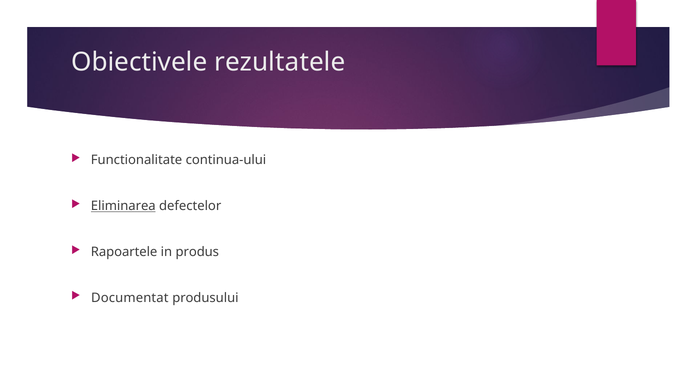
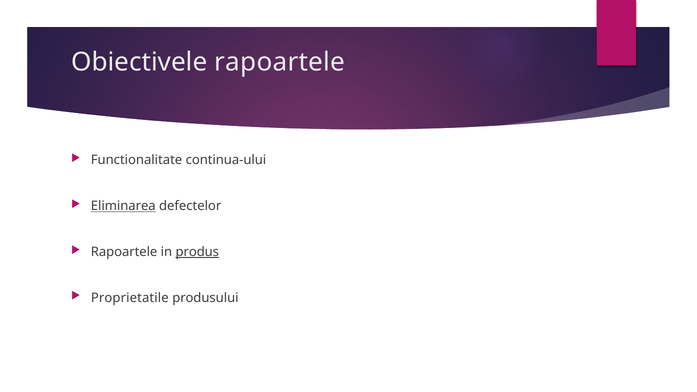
Obiectivele rezultatele: rezultatele -> rapoartele (280, 62)
produs underline: none -> present (197, 252)
Documentat: Documentat -> Proprietatile (130, 298)
